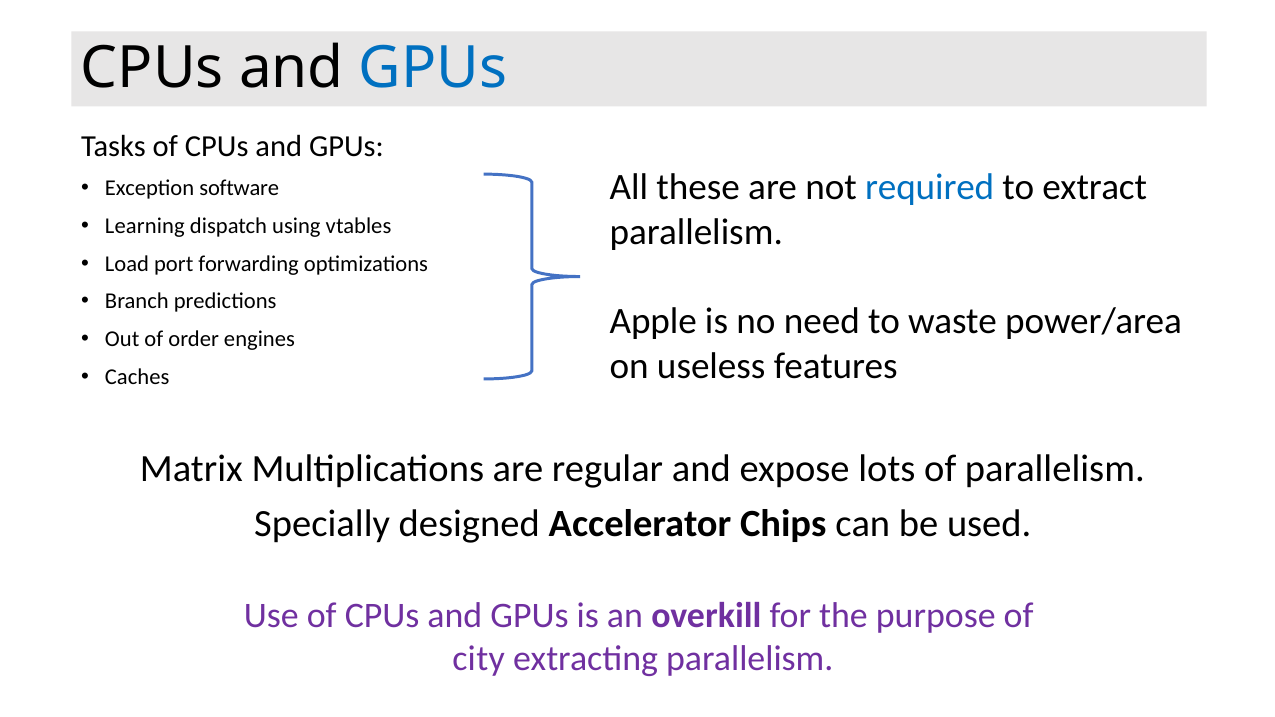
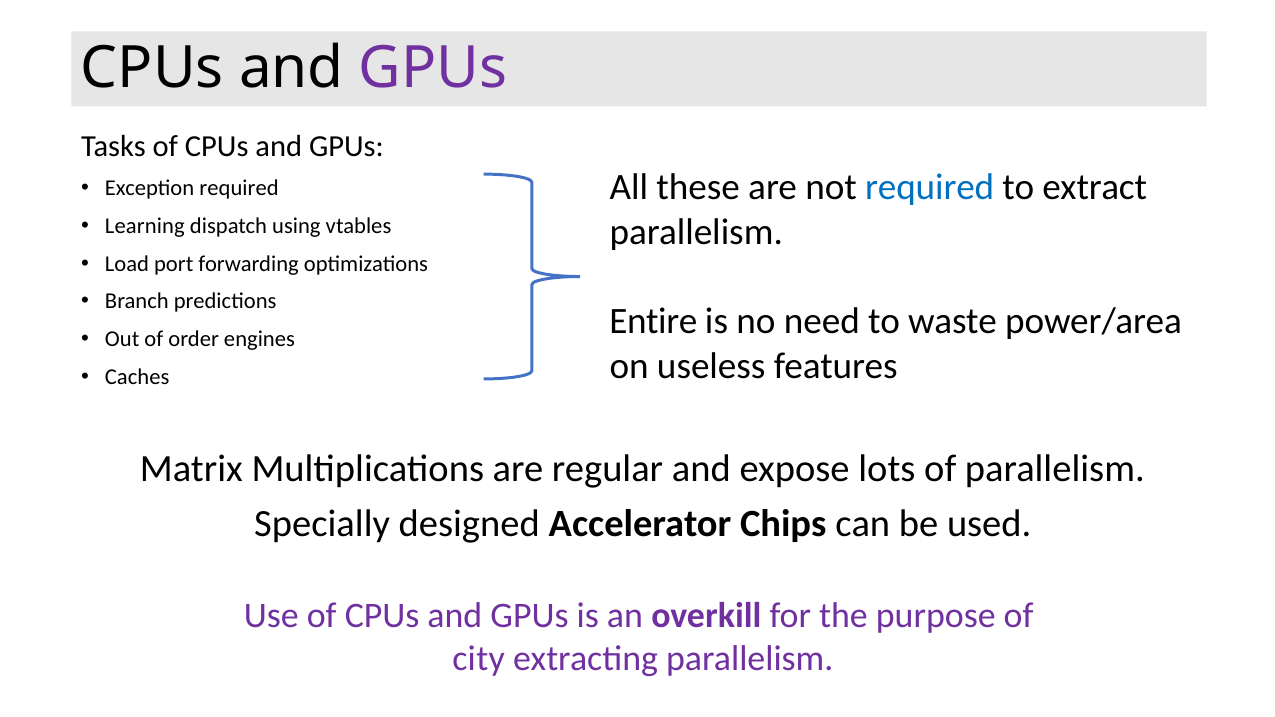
GPUs colour: blue -> purple (433, 69)
Exception software: software -> required (239, 188)
Apple: Apple -> Entire (653, 321)
